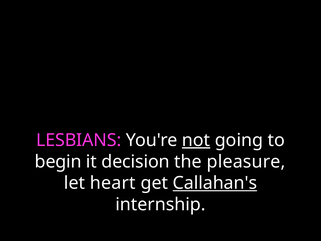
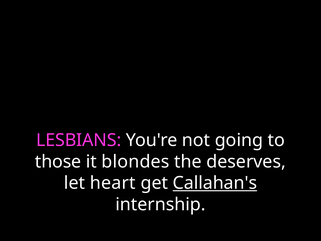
not underline: present -> none (196, 140)
begin: begin -> those (58, 161)
decision: decision -> blondes (135, 161)
pleasure: pleasure -> deserves (246, 161)
